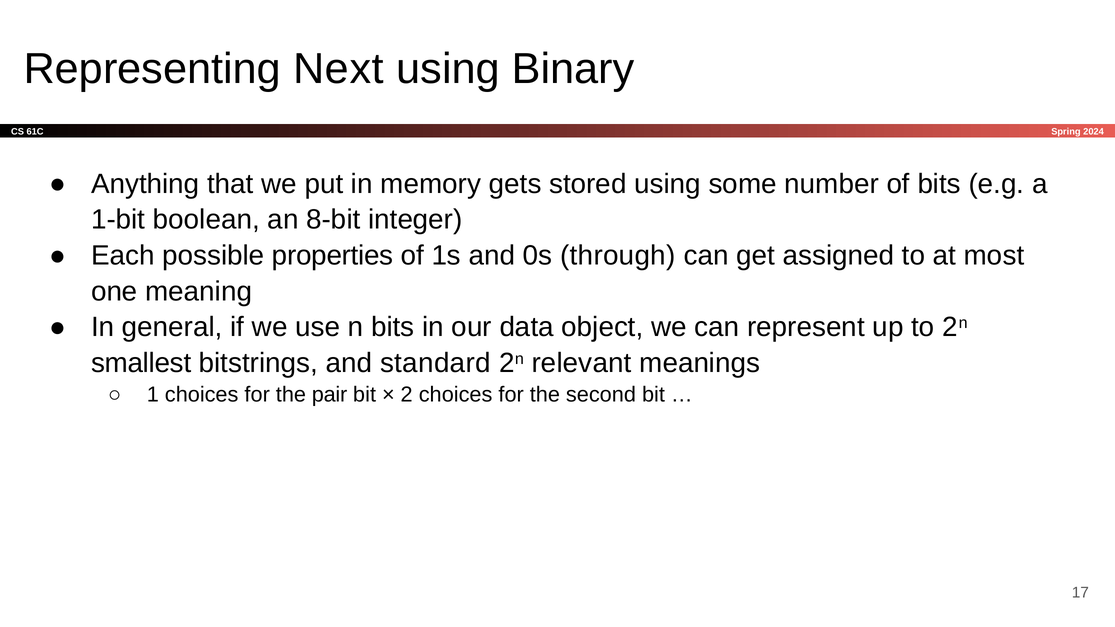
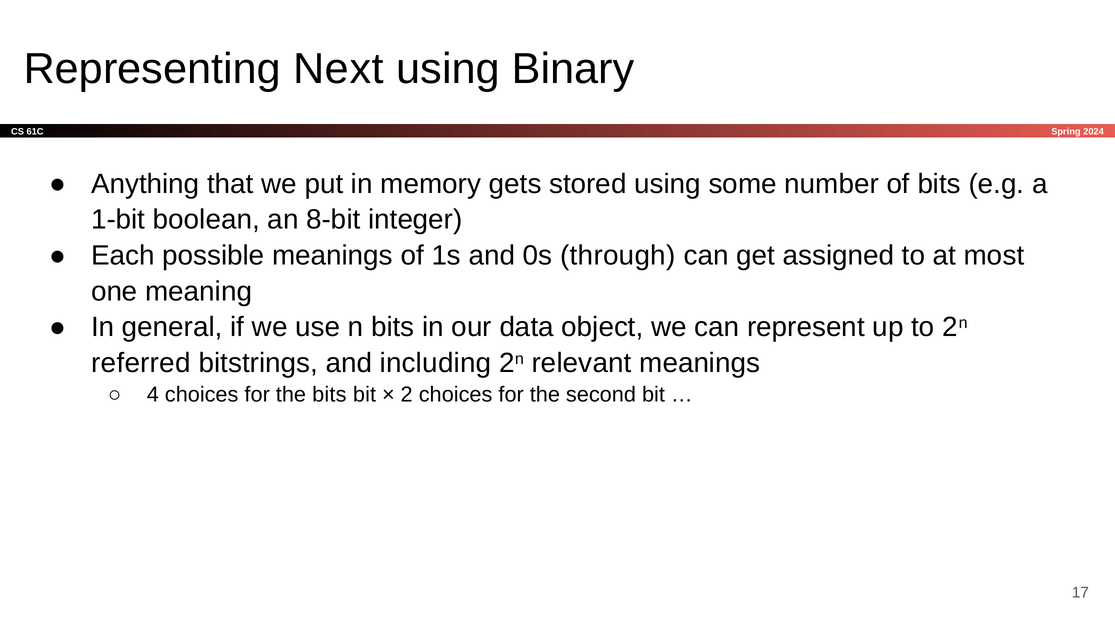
possible properties: properties -> meanings (333, 256)
smallest: smallest -> referred (141, 363)
standard: standard -> including (436, 363)
1: 1 -> 4 (153, 395)
the pair: pair -> bits (329, 395)
